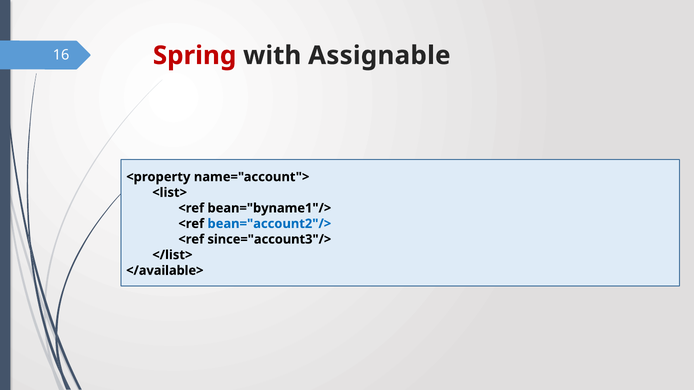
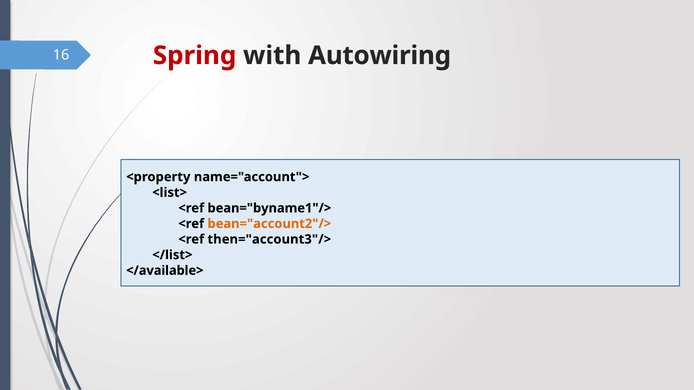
Assignable: Assignable -> Autowiring (380, 56)
bean="account2"/> colour: blue -> orange (269, 224)
since="account3"/>: since="account3"/> -> then="account3"/> (269, 240)
